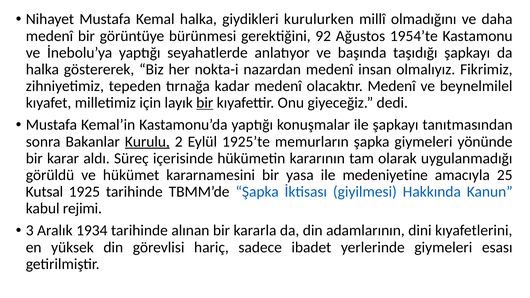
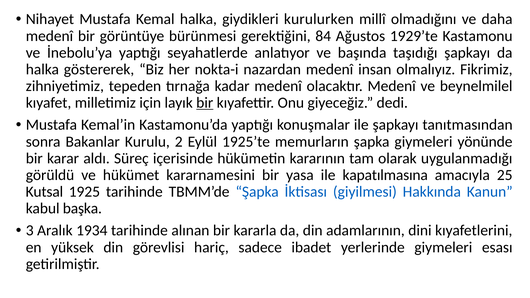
92: 92 -> 84 (323, 36)
1954’te: 1954’te -> 1929’te (414, 36)
Kurulu underline: present -> none (147, 142)
medeniyetine: medeniyetine -> kapatılmasına (385, 175)
rejimi: rejimi -> başka (82, 208)
